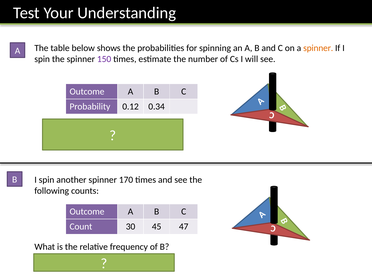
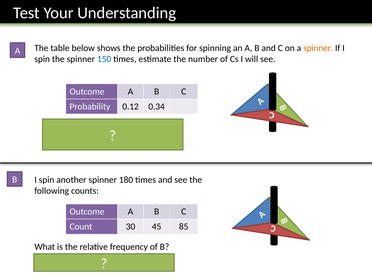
150 colour: purple -> blue (104, 59)
170: 170 -> 180 (126, 180)
47: 47 -> 85 (184, 227)
